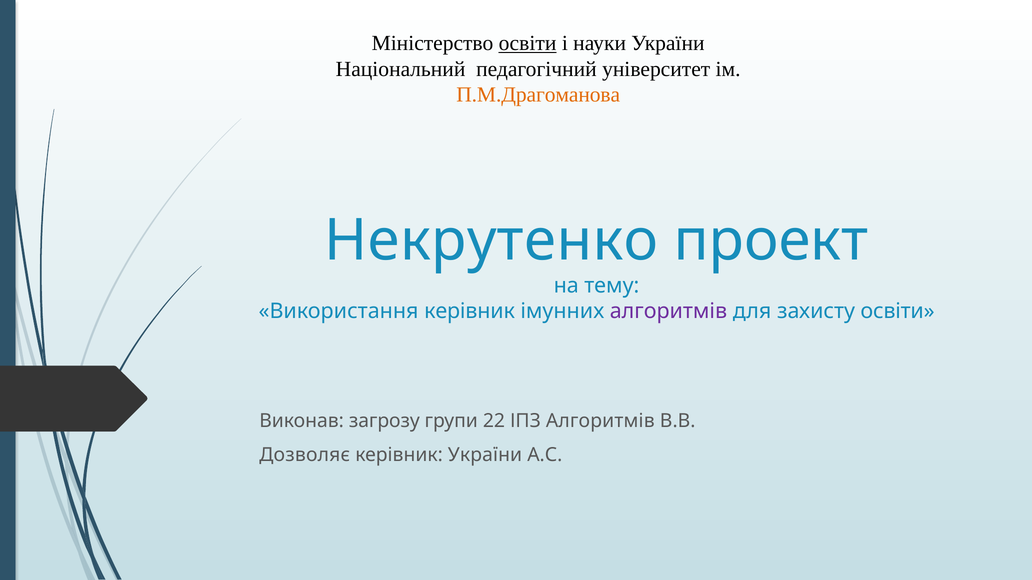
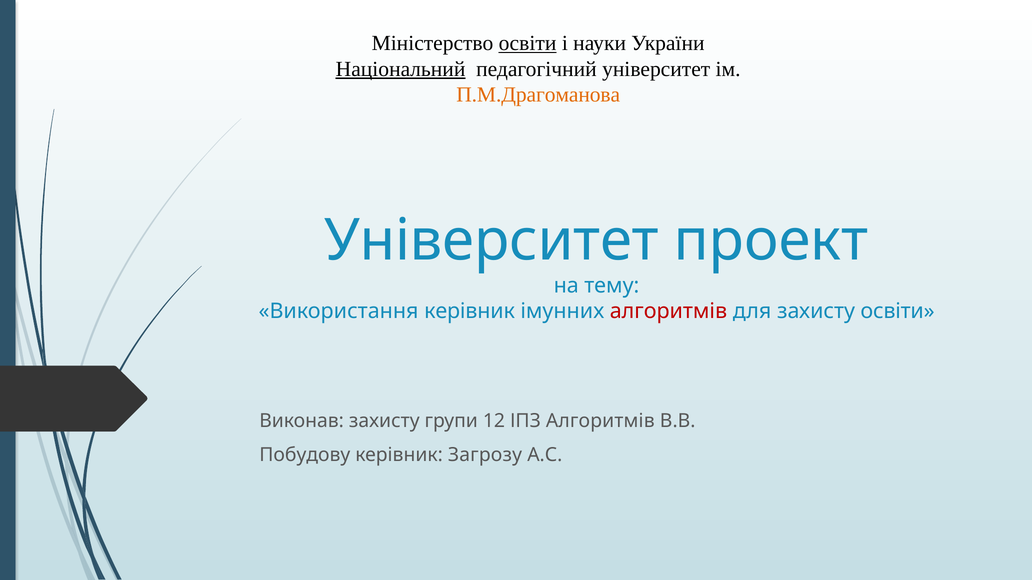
Національний underline: none -> present (401, 69)
Некрутенко: Некрутенко -> Університет (492, 241)
алгоритмів colour: purple -> red (668, 312)
Виконав загрозу: загрозу -> захисту (384, 421)
22: 22 -> 12 (494, 421)
Дозволяє: Дозволяє -> Побудову (305, 455)
керівник України: України -> Загрозу (485, 455)
